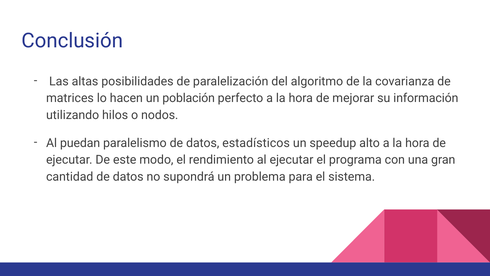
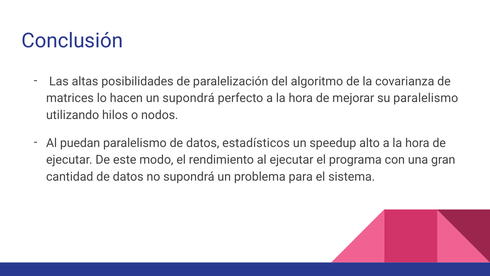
un población: población -> supondrá (189, 98)
su información: información -> paralelismo (426, 98)
